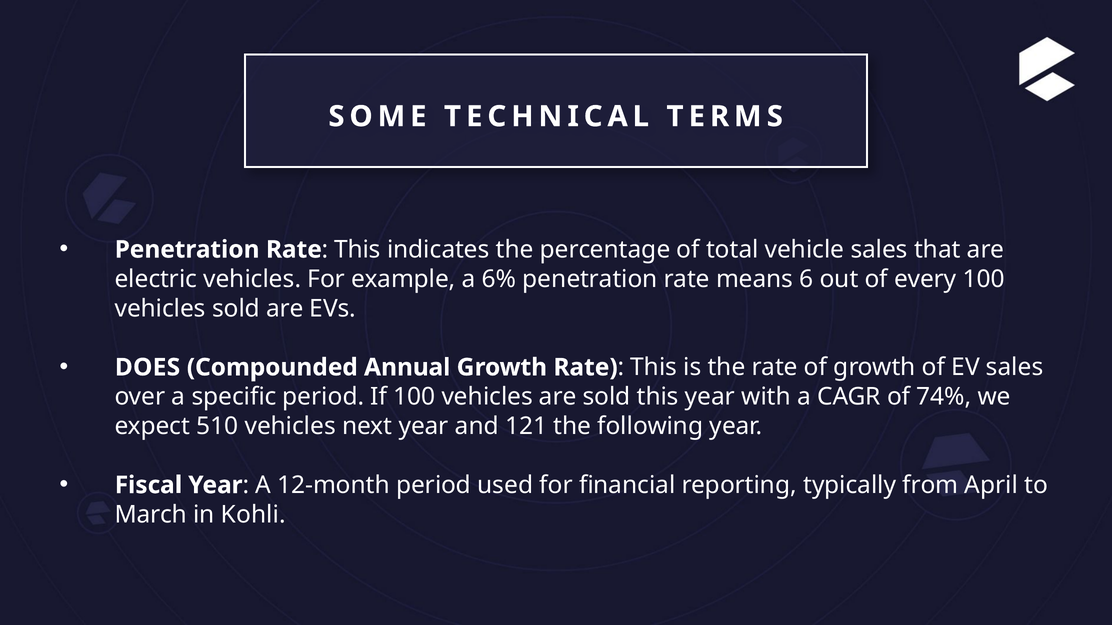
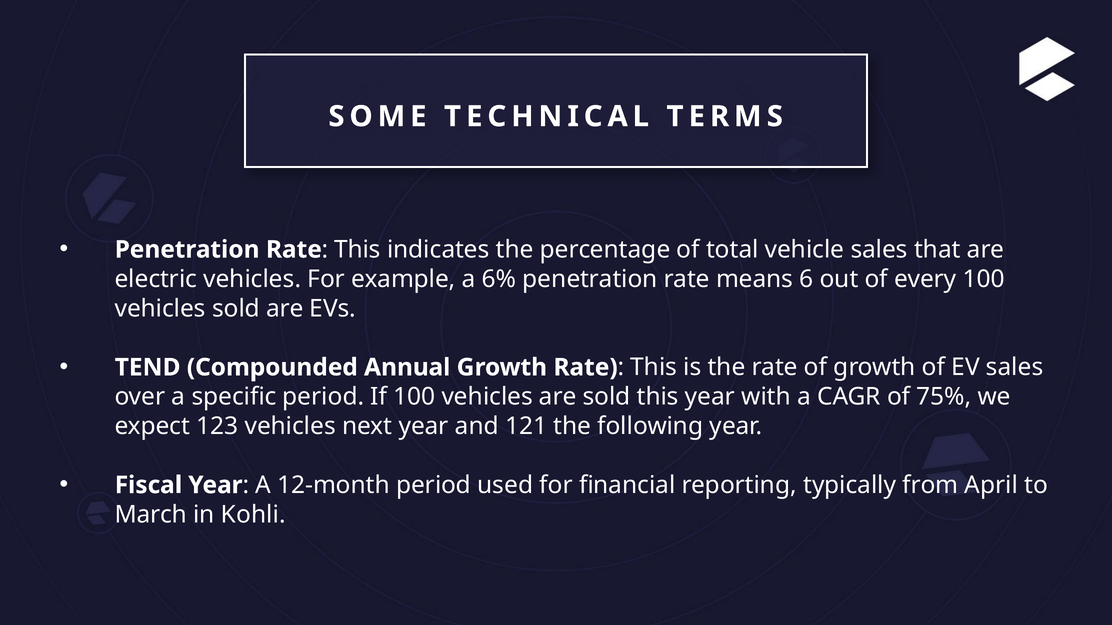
DOES: DOES -> TEND (148, 368)
74%: 74% -> 75% (944, 397)
510: 510 -> 123 (217, 427)
